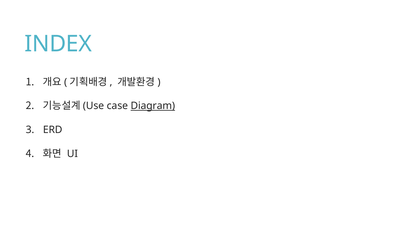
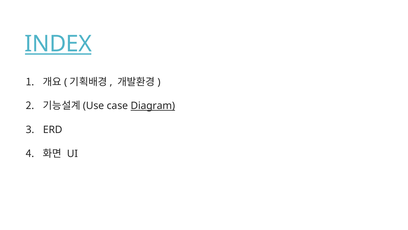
INDEX underline: none -> present (58, 44)
